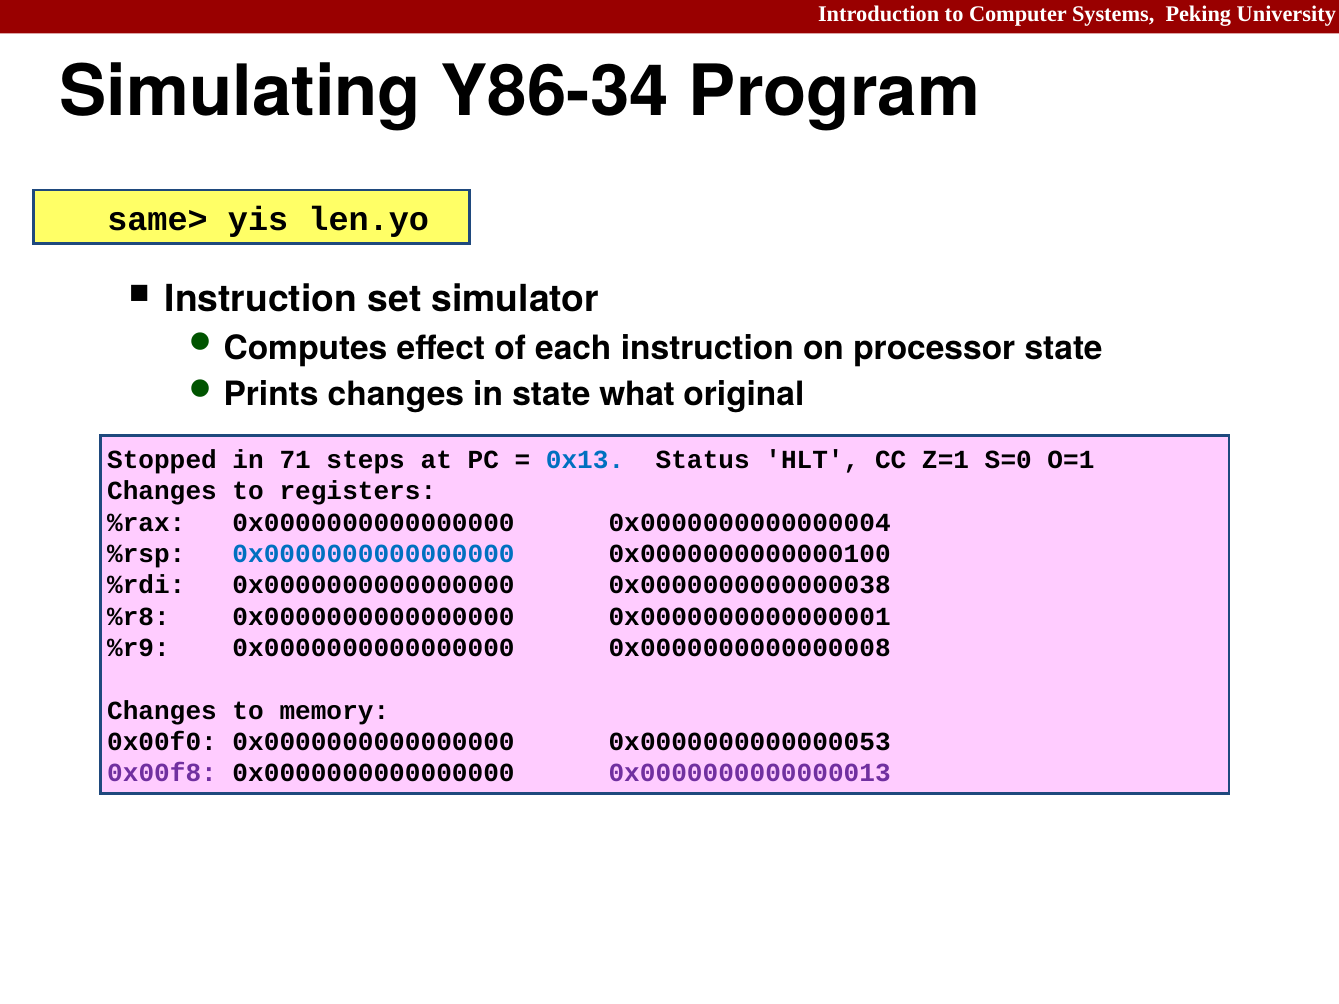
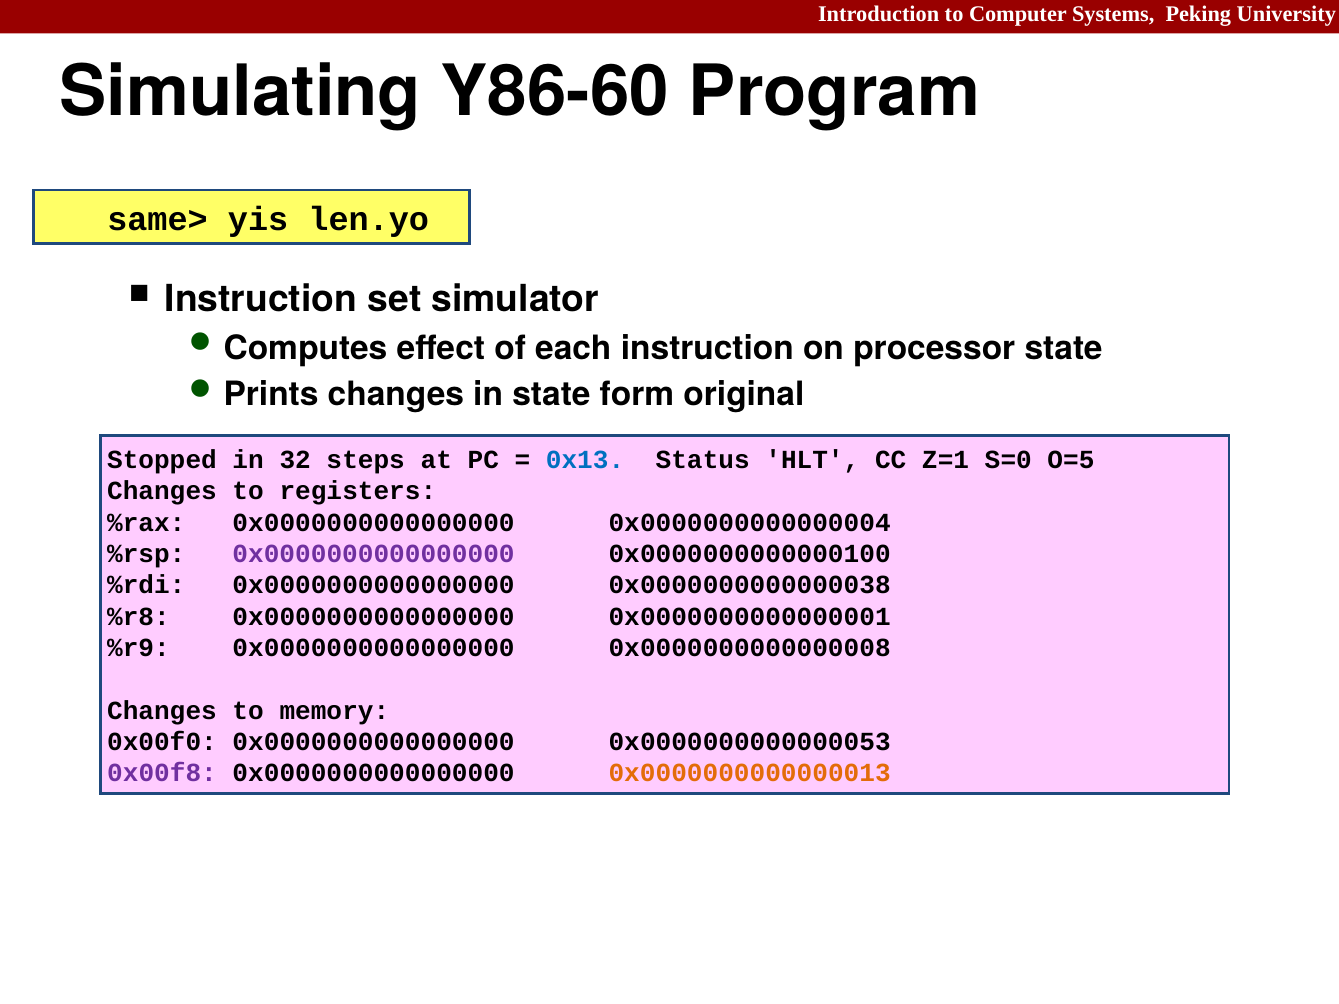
Y86-34: Y86-34 -> Y86-60 (555, 92)
what: what -> form (637, 394)
71: 71 -> 32 (295, 460)
O=1: O=1 -> O=5 (1071, 460)
0x0000000000000000 colour: blue -> purple (374, 554)
0x0000000000000013 colour: purple -> orange (750, 773)
